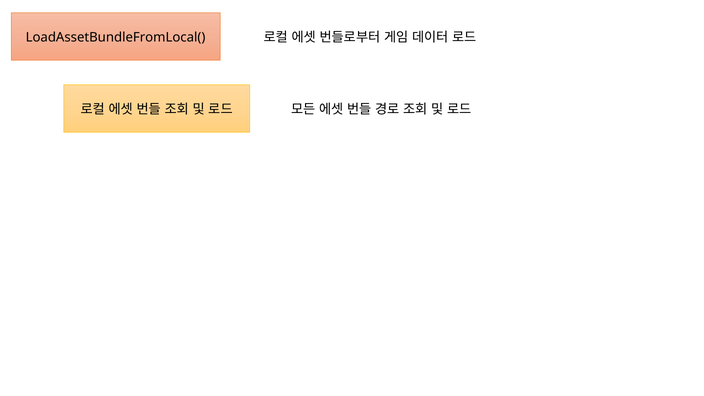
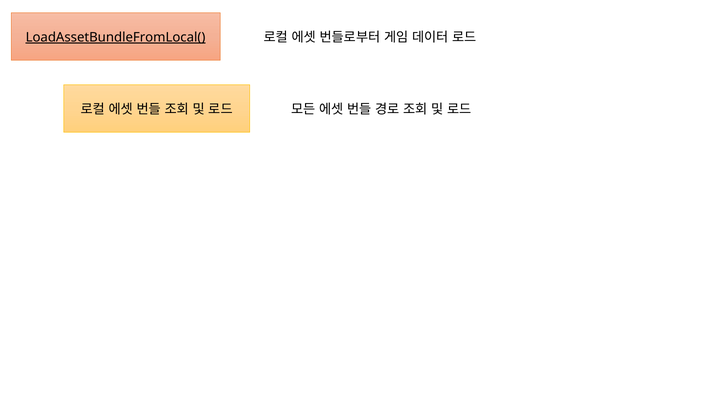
LoadAssetBundleFromLocal( underline: none -> present (115, 37)
